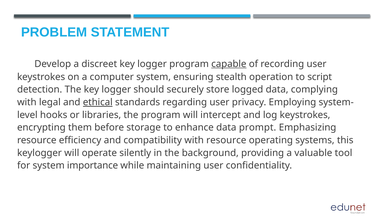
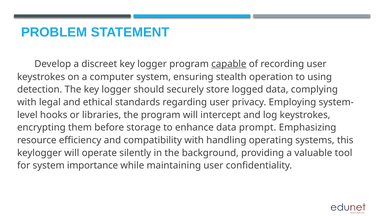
script: script -> using (320, 77)
ethical underline: present -> none (98, 102)
with resource: resource -> handling (226, 140)
